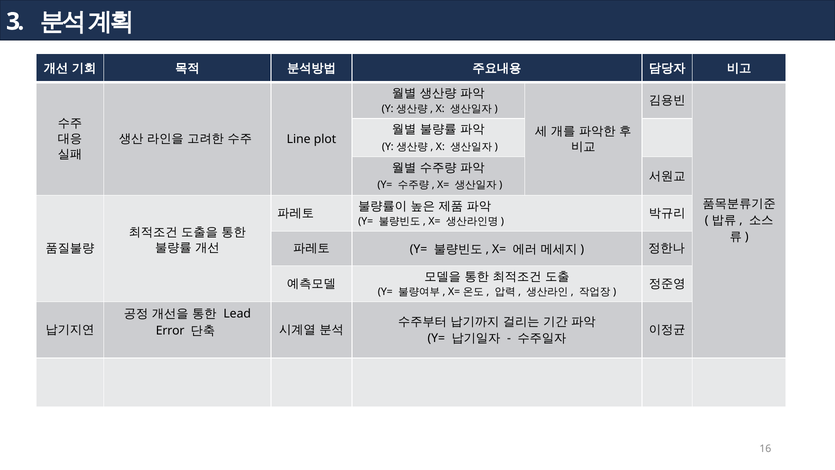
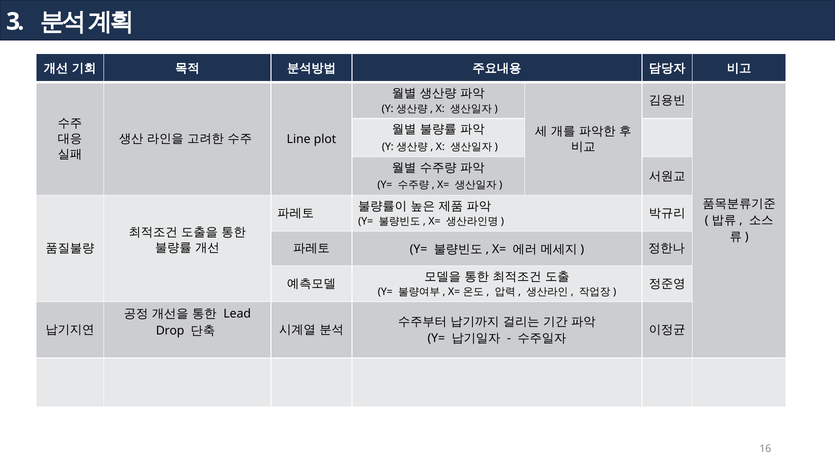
Error: Error -> Drop (170, 330)
